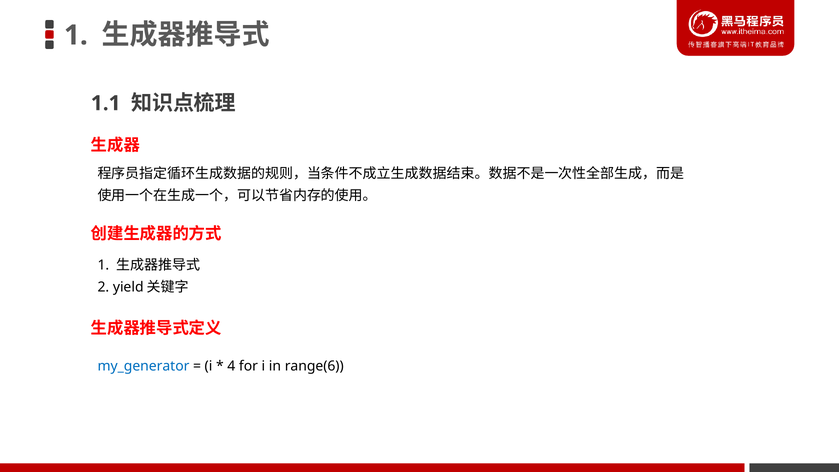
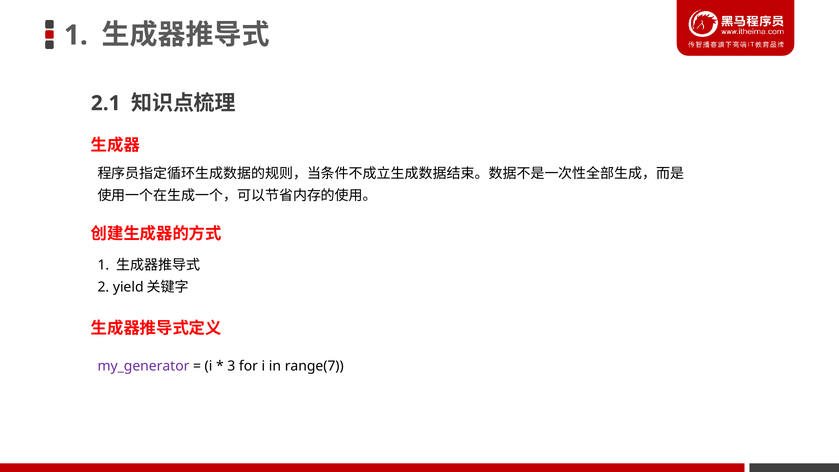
1.1: 1.1 -> 2.1 (106, 103)
my_generator colour: blue -> purple (143, 366)
4: 4 -> 3 (231, 366)
range(6: range(6 -> range(7 (314, 366)
